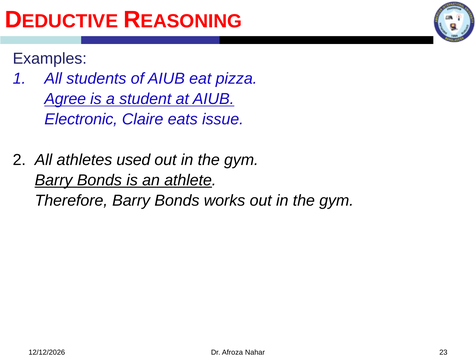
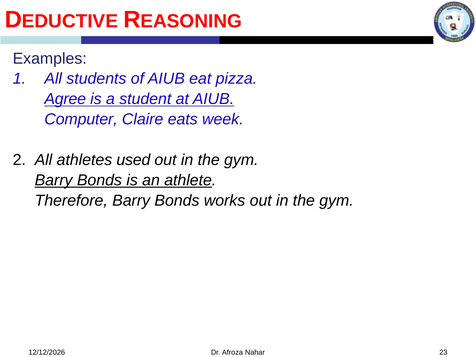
Electronic: Electronic -> Computer (81, 119)
issue: issue -> week (223, 119)
